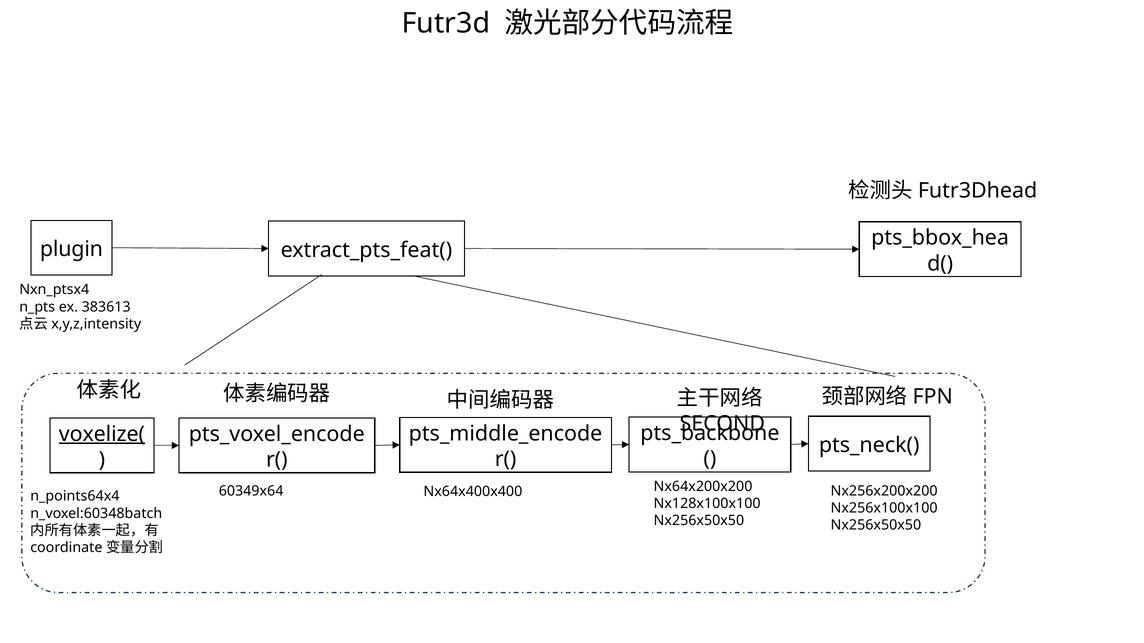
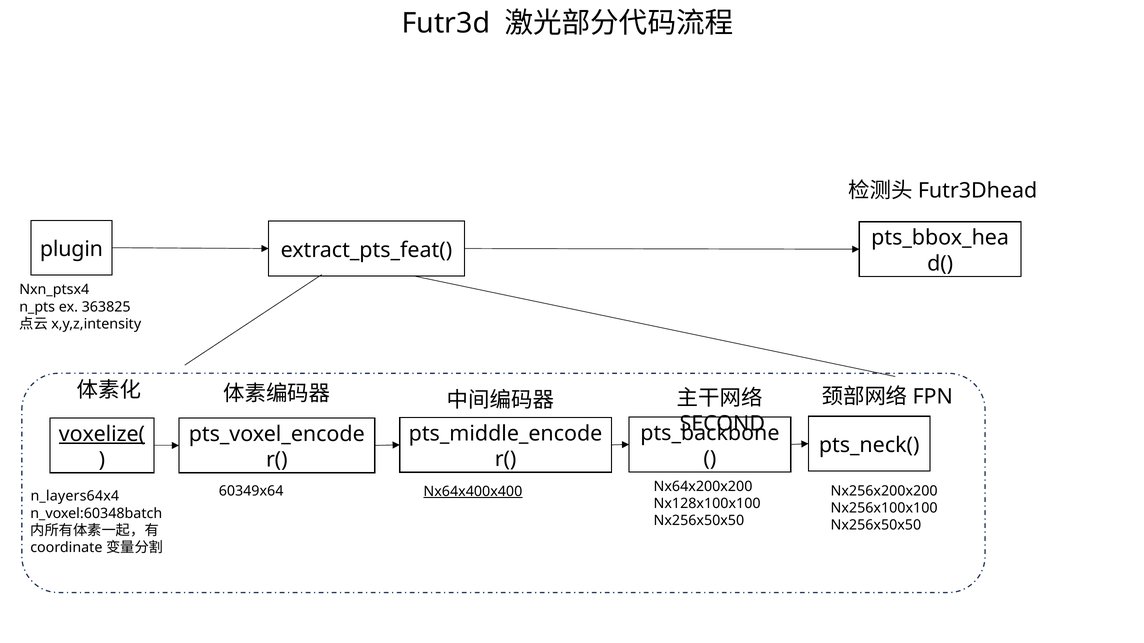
383613: 383613 -> 363825 (106, 307)
Nx64x400x400 underline: none -> present (473, 492)
n_points64x4: n_points64x4 -> n_layers64x4 (75, 497)
